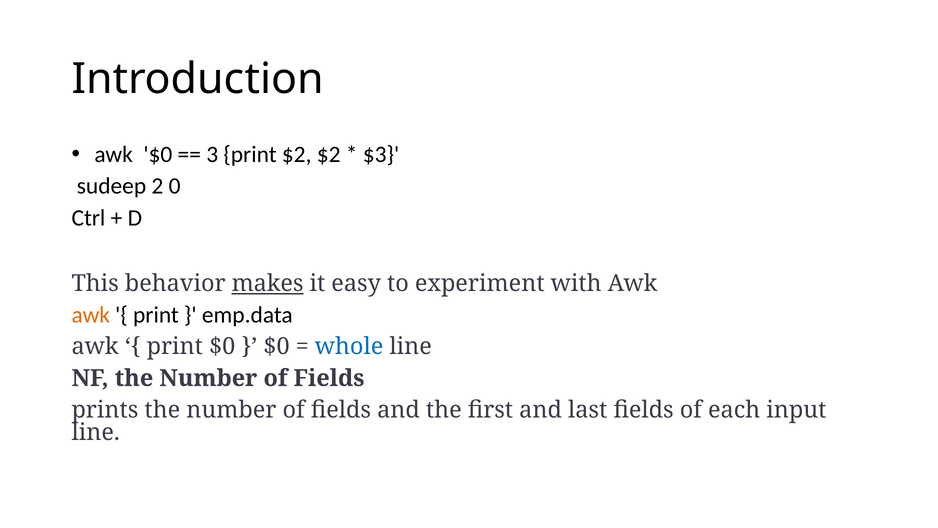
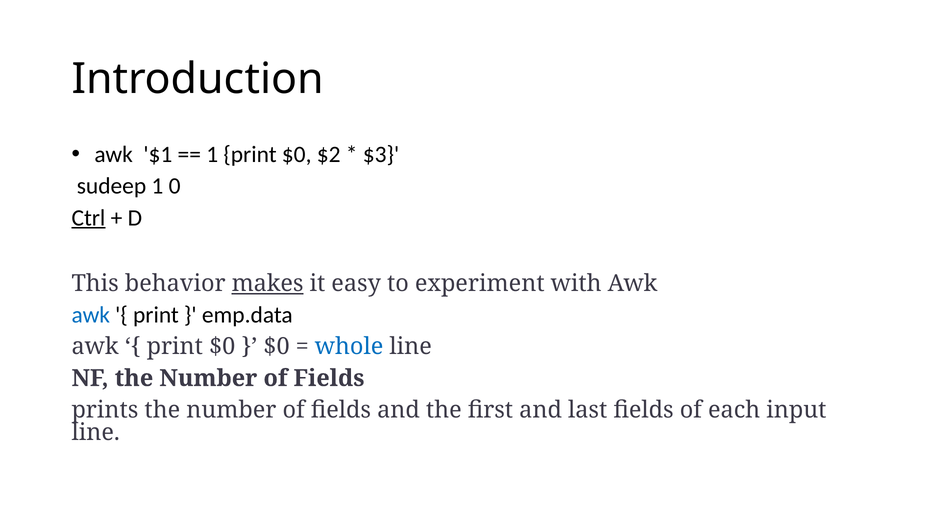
awk $0: $0 -> $1 (158, 154)
3: 3 -> 1 (212, 154)
$2: $2 -> $0 (297, 154)
sudeep 2: 2 -> 1 (157, 186)
Ctrl underline: none -> present (88, 218)
awk colour: orange -> blue (91, 315)
